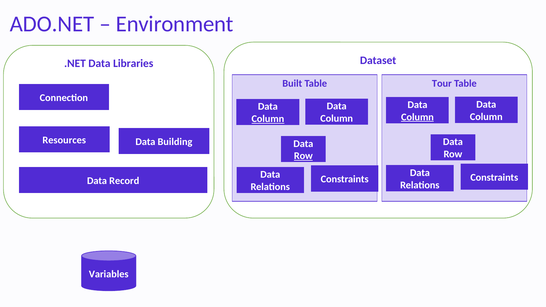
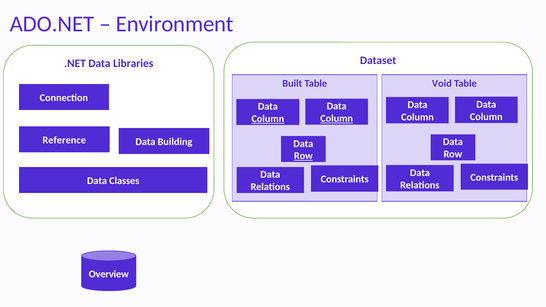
Tour: Tour -> Void (442, 84)
Column underline: present -> none (417, 117)
Column underline: none -> present (337, 119)
Resources: Resources -> Reference (64, 140)
Record: Record -> Classes (124, 181)
Variables: Variables -> Overview (109, 274)
